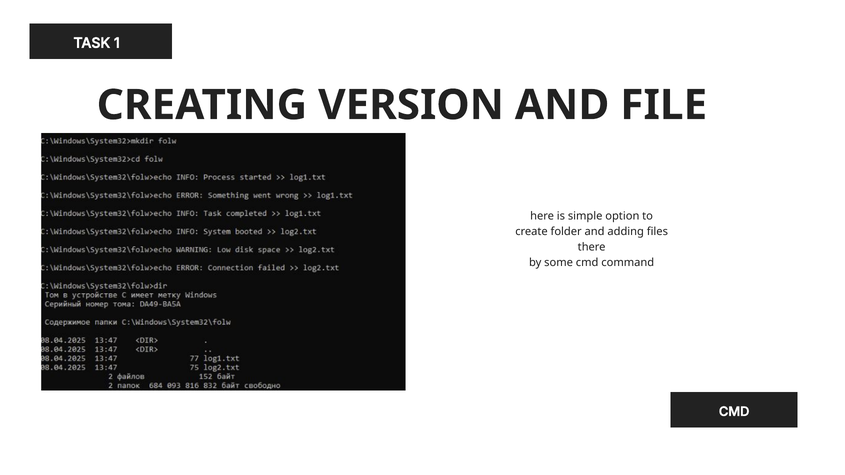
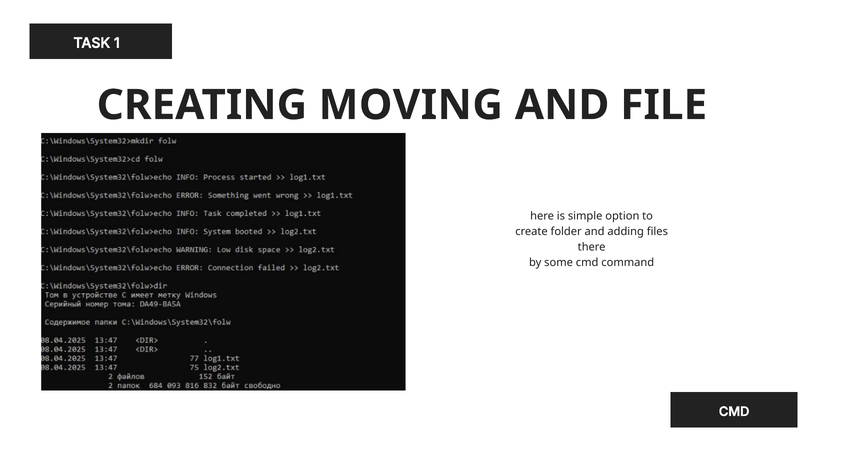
VERSION: VERSION -> MOVING (411, 105)
